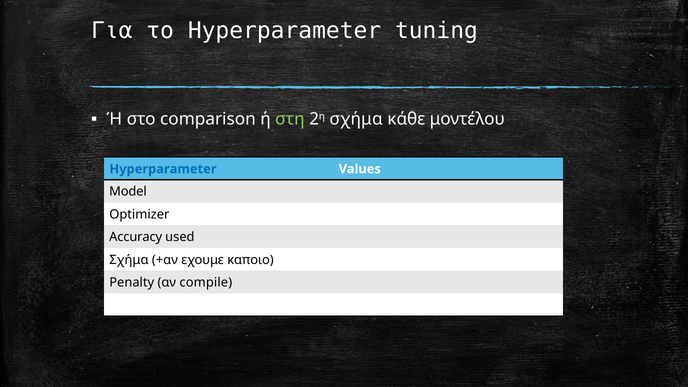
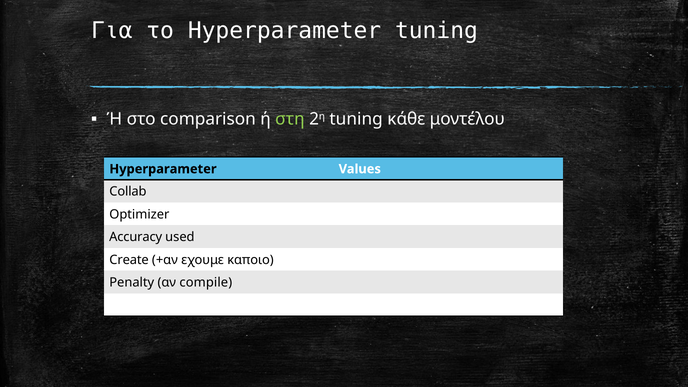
2η σχήμα: σχήμα -> tuning (356, 119)
Hyperparameter colour: blue -> black (163, 169)
Model: Model -> Collab (128, 192)
Σχήμα: Σχήμα -> Create (129, 260)
